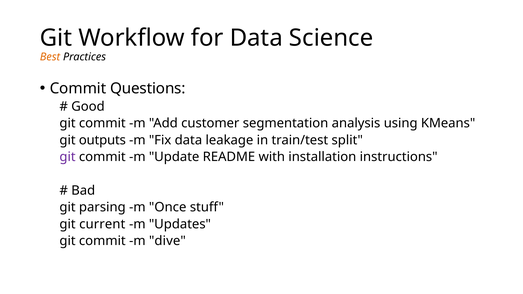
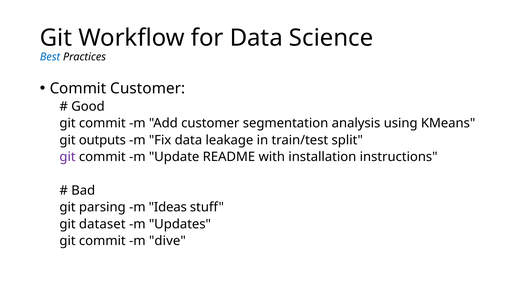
Best colour: orange -> blue (50, 57)
Commit Questions: Questions -> Customer (148, 88)
Once: Once -> Ideas (168, 207)
current: current -> dataset (102, 224)
